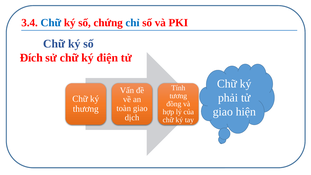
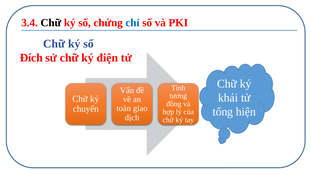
Chữ colour: blue -> black (51, 23)
phải: phải -> khái (228, 98)
thương: thương -> chuyển (86, 109)
giao: giao -> tổng (223, 112)
